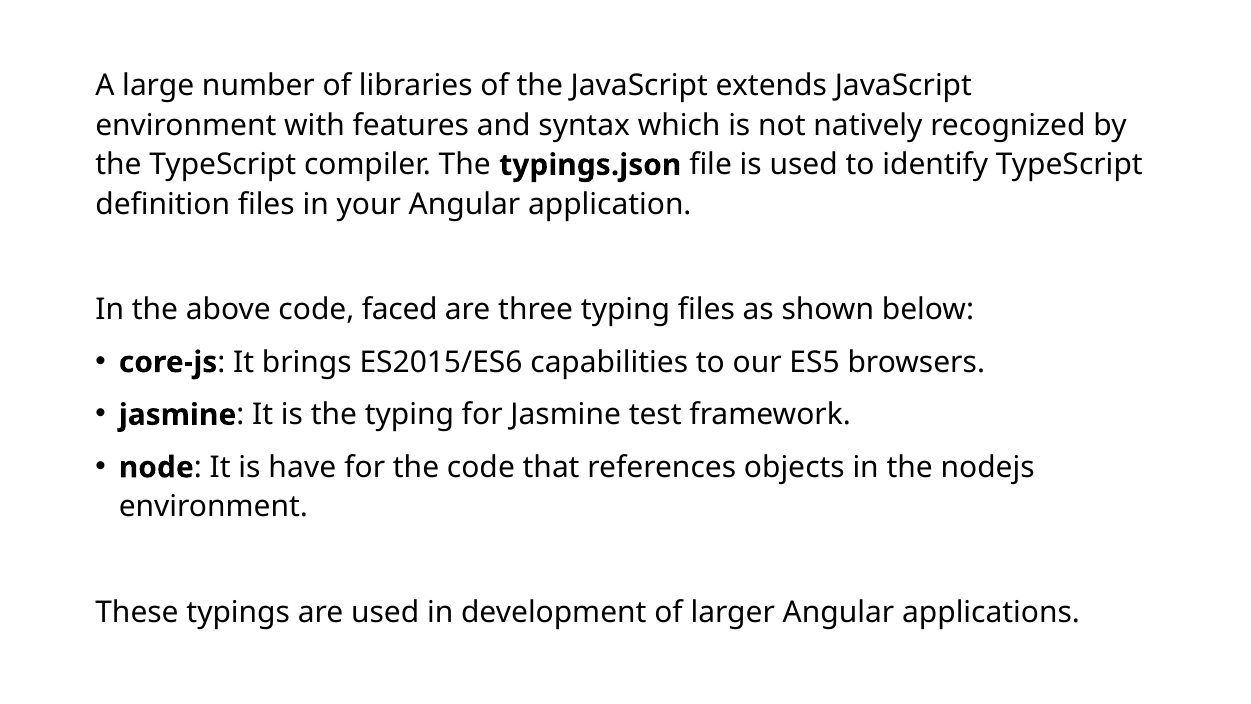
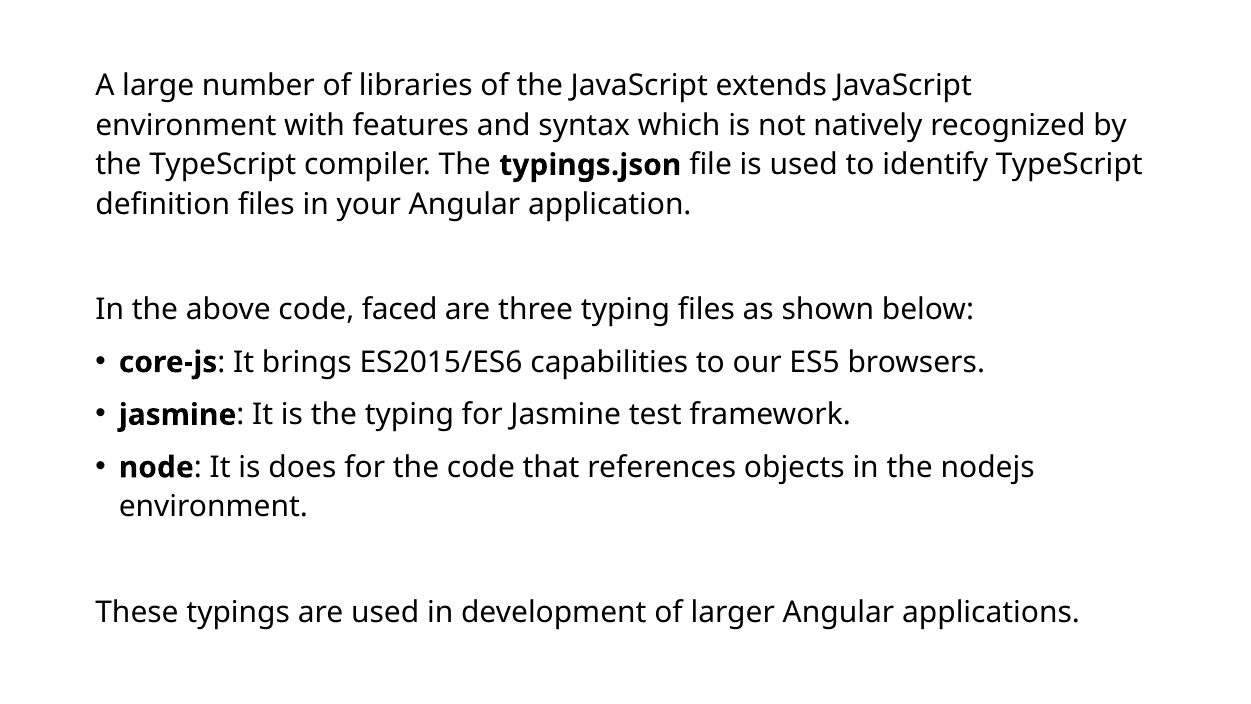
have: have -> does (302, 467)
